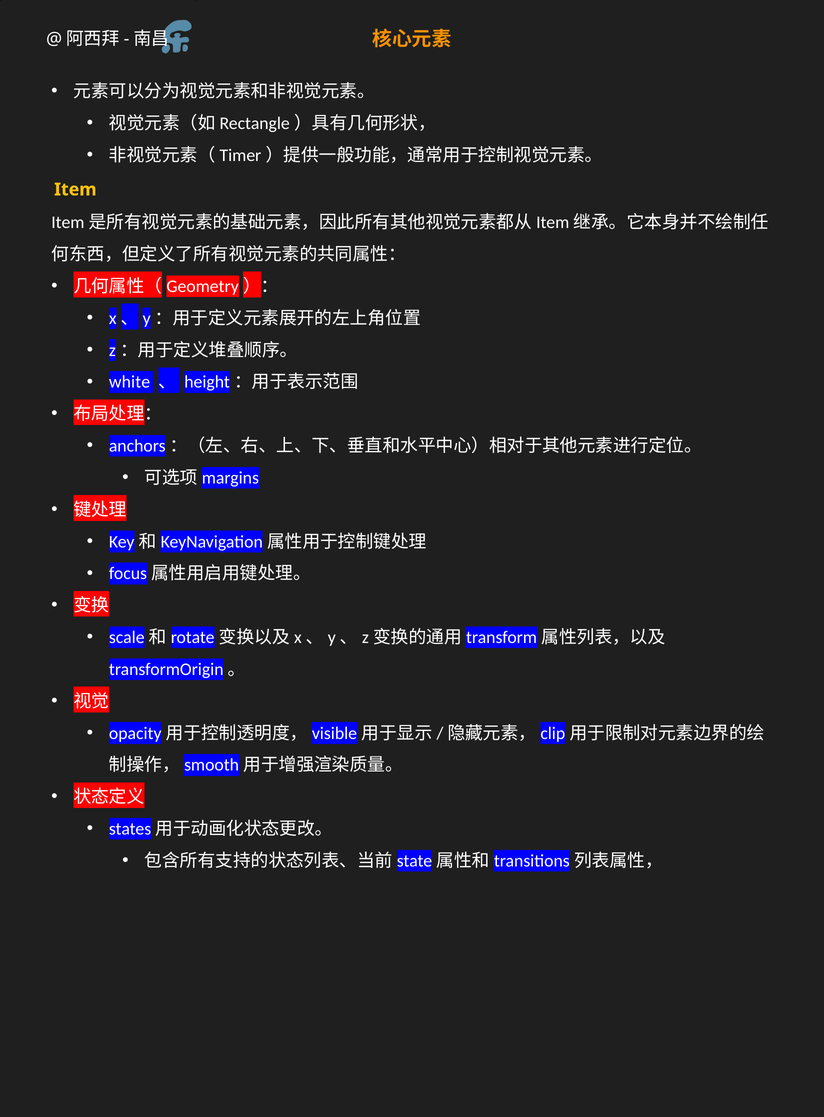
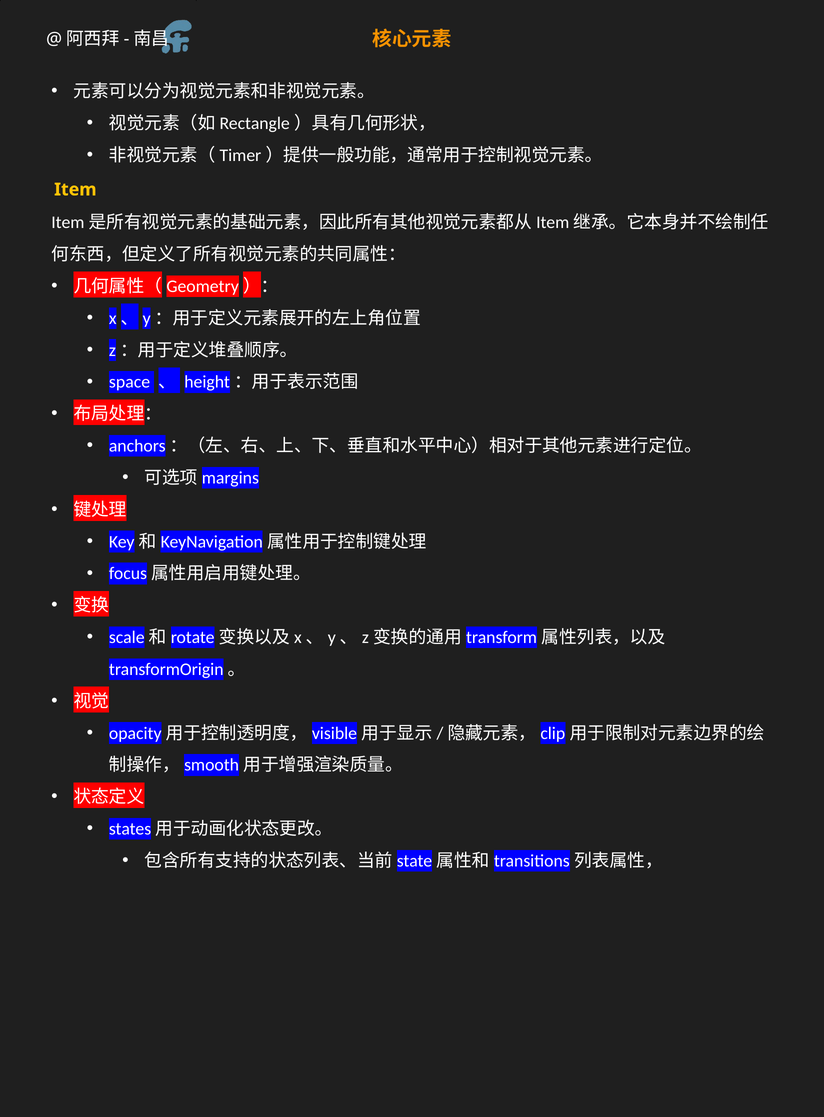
white: white -> space (130, 382)
